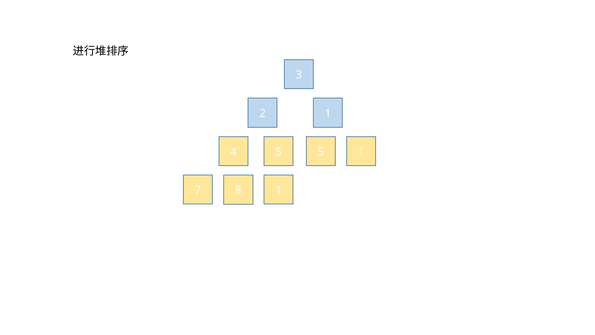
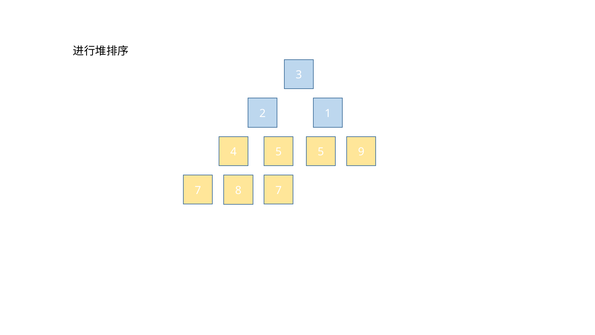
5 1: 1 -> 9 (361, 152)
8 1: 1 -> 7 (279, 190)
